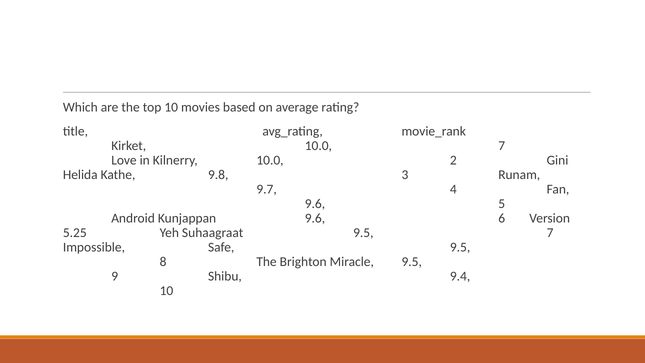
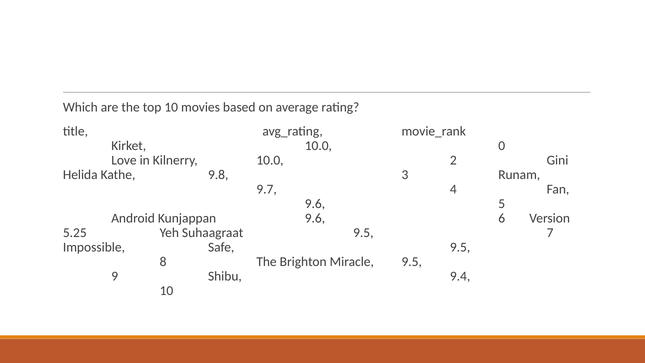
10.0 7: 7 -> 0 (502, 146)
